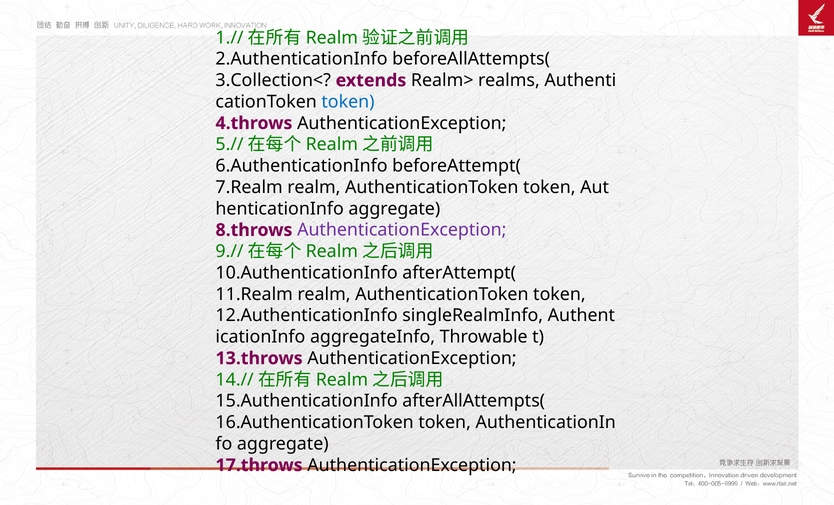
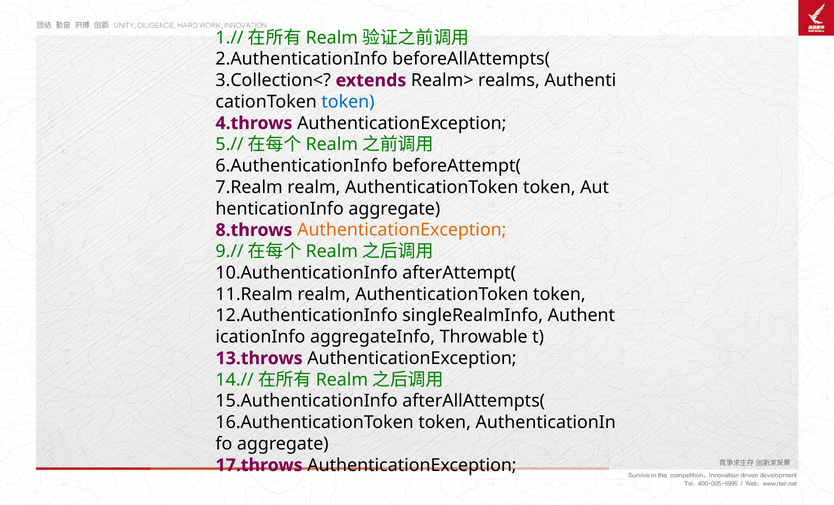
AuthenticationException colour: purple -> orange (402, 230)
